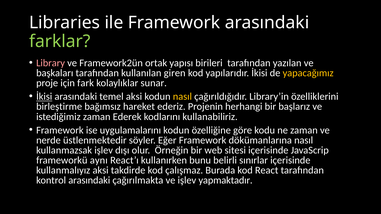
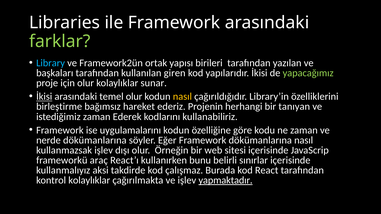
Library colour: pink -> light blue (51, 63)
yapacağımız colour: yellow -> light green (308, 73)
için fark: fark -> olur (86, 83)
temel aksi: aksi -> olur (134, 97)
başlarız: başlarız -> tanıyan (294, 107)
nerde üstlenmektedir: üstlenmektedir -> dökümanlarına (95, 140)
aynı: aynı -> araç (99, 160)
kontrol arasındaki: arasındaki -> kolaylıklar (89, 180)
yapmaktadır underline: none -> present (226, 180)
